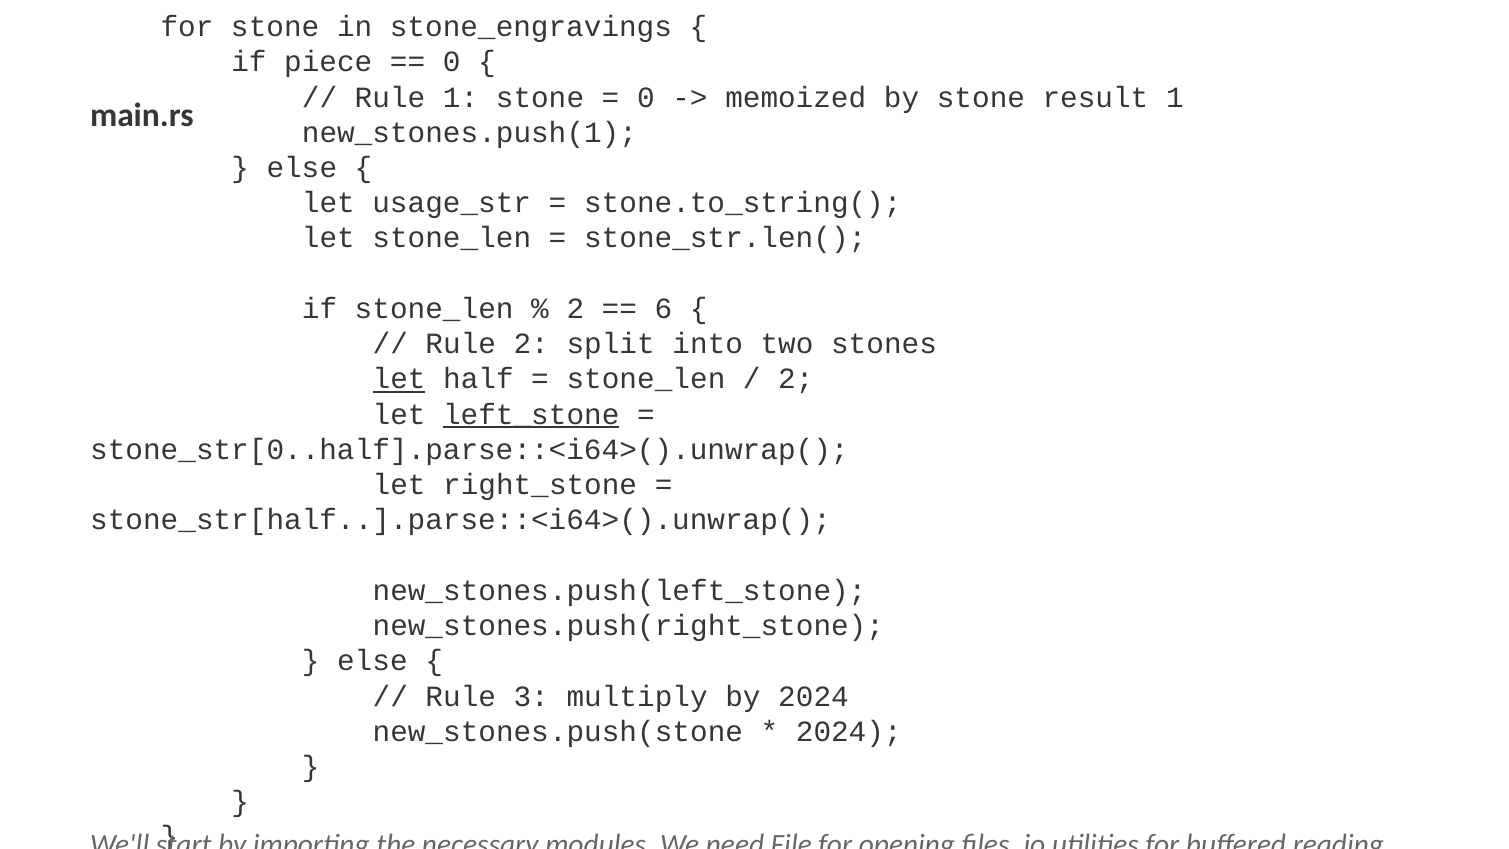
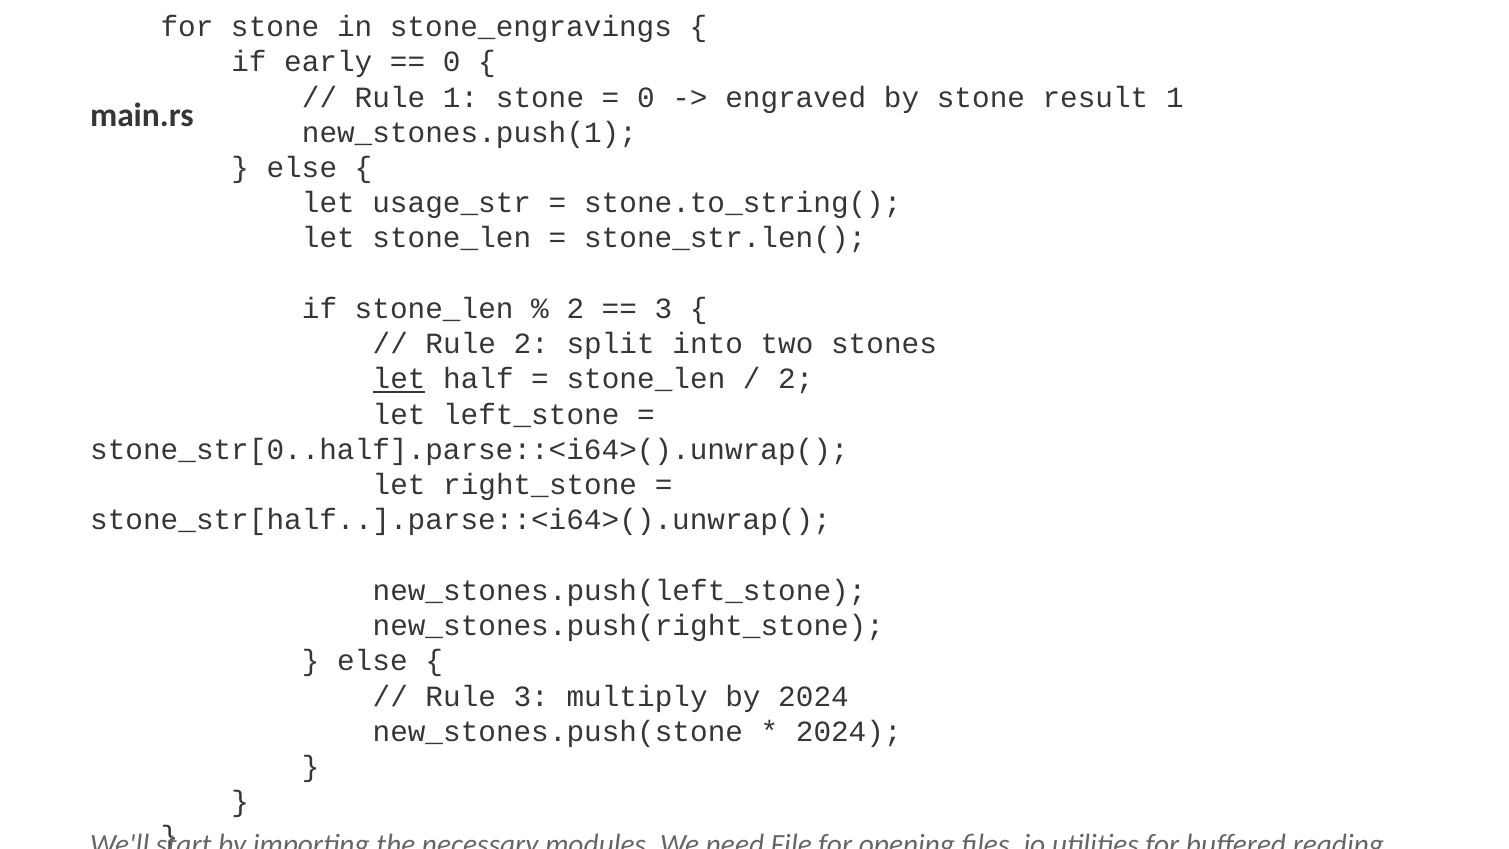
piece: piece -> early (328, 62)
memoized: memoized -> engraved (796, 97)
6: 6 -> 3 (664, 309)
left_stone underline: present -> none (531, 414)
